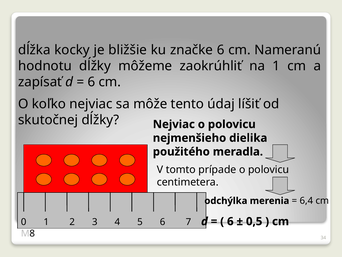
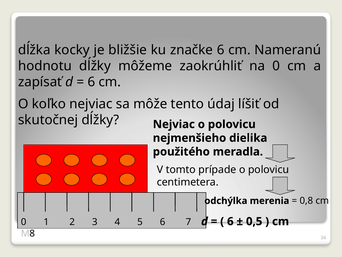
1: 1 -> 0 (276, 66)
6,4: 6,4 -> 0,8 (306, 200)
